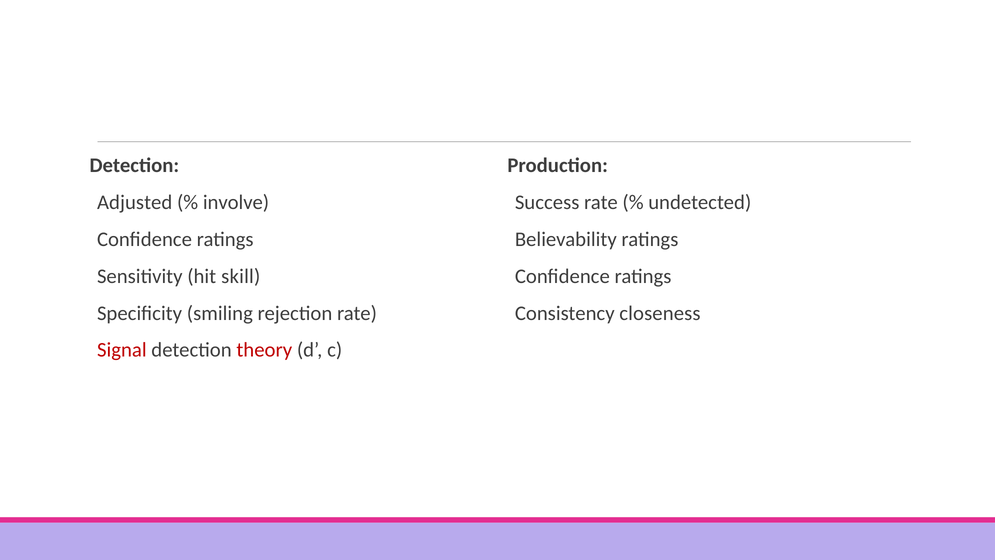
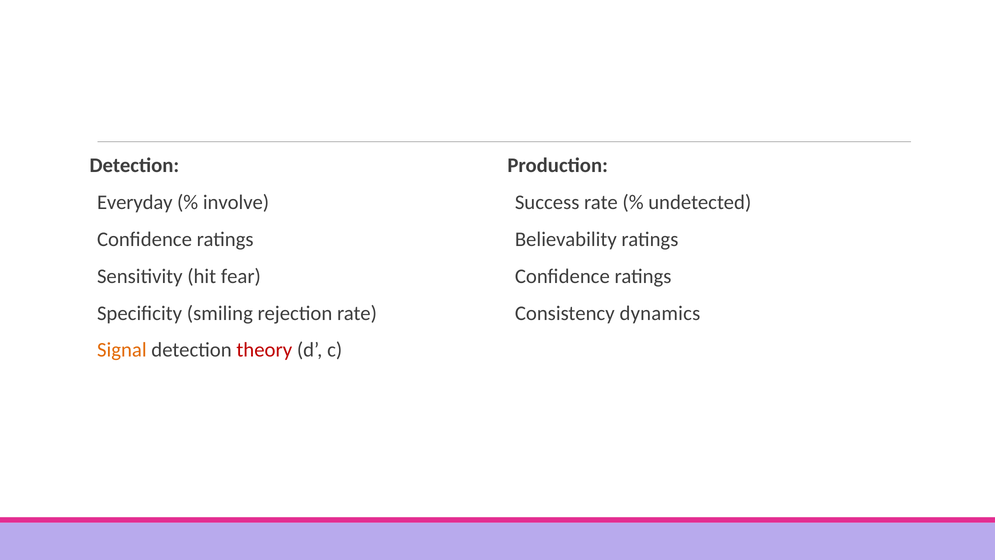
Adjusted: Adjusted -> Everyday (135, 202)
skill: skill -> fear (241, 276)
closeness: closeness -> dynamics (660, 313)
Signal colour: red -> orange (122, 350)
